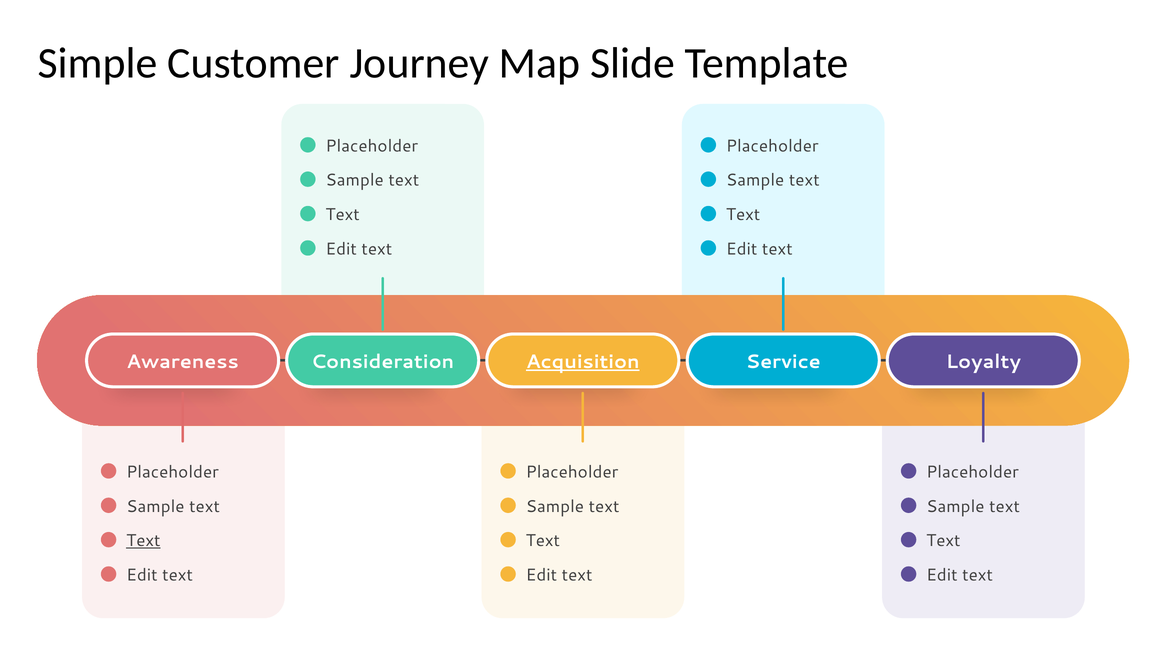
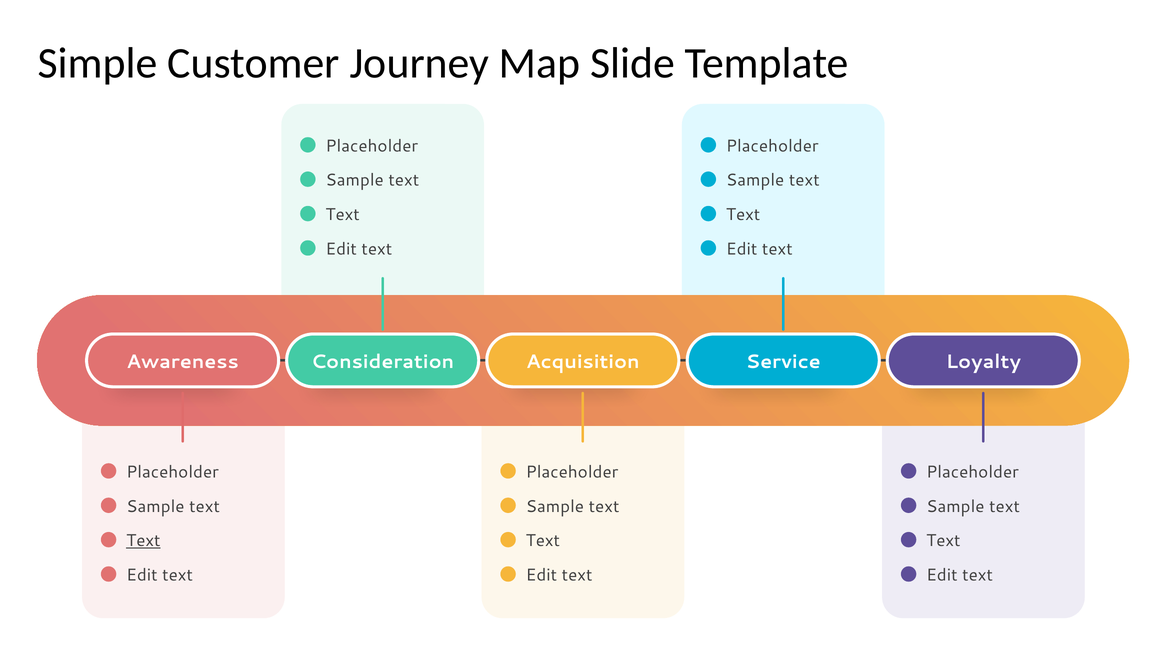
Acquisition underline: present -> none (583, 362)
